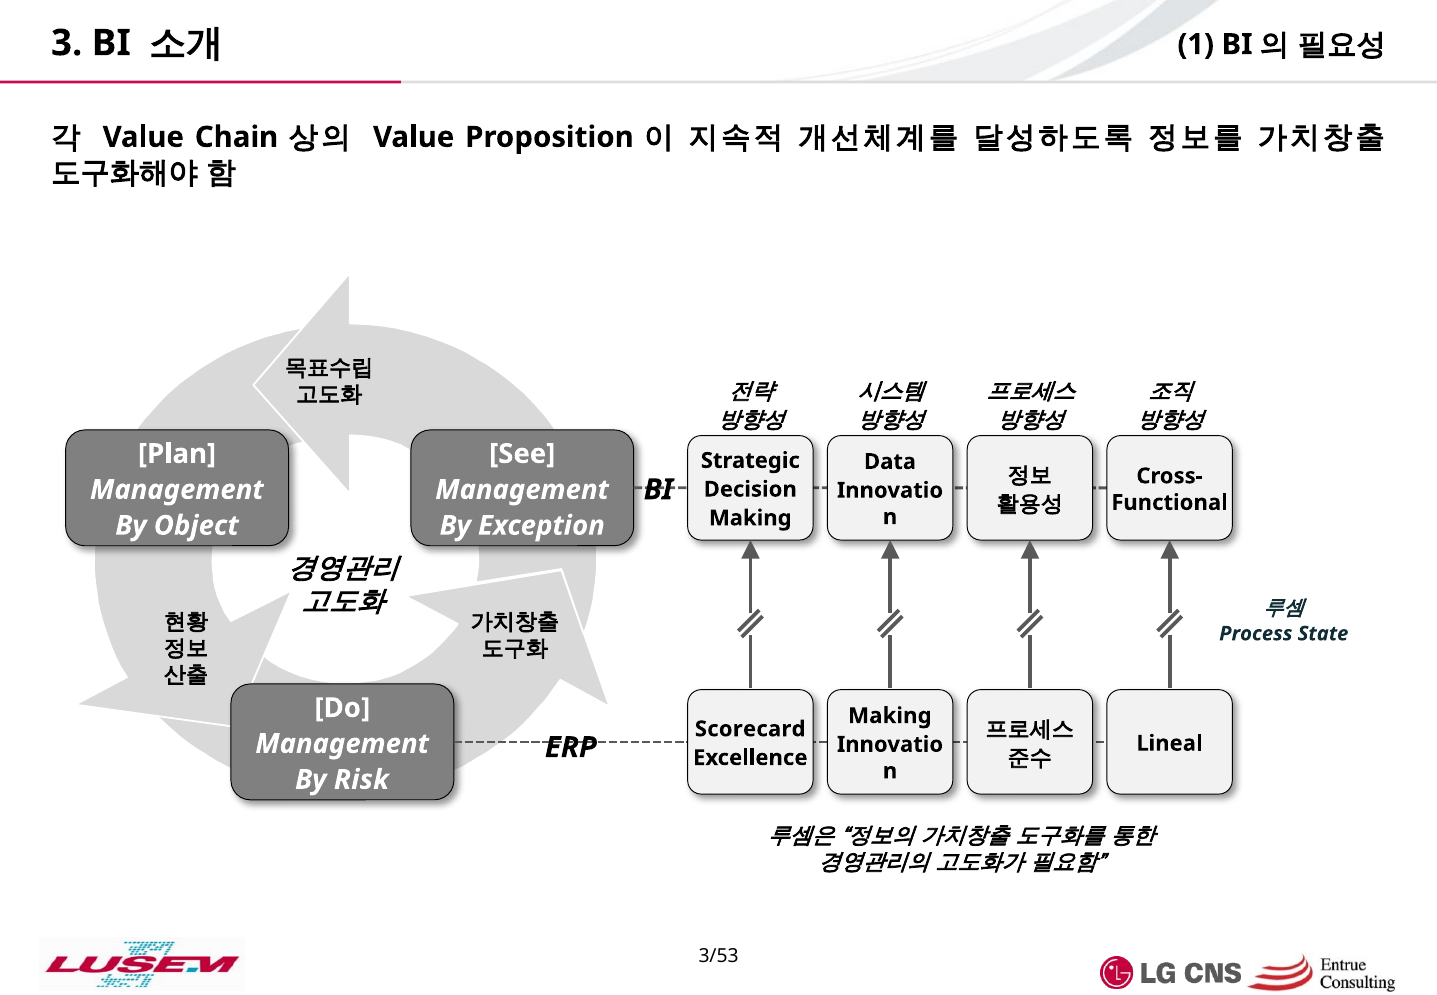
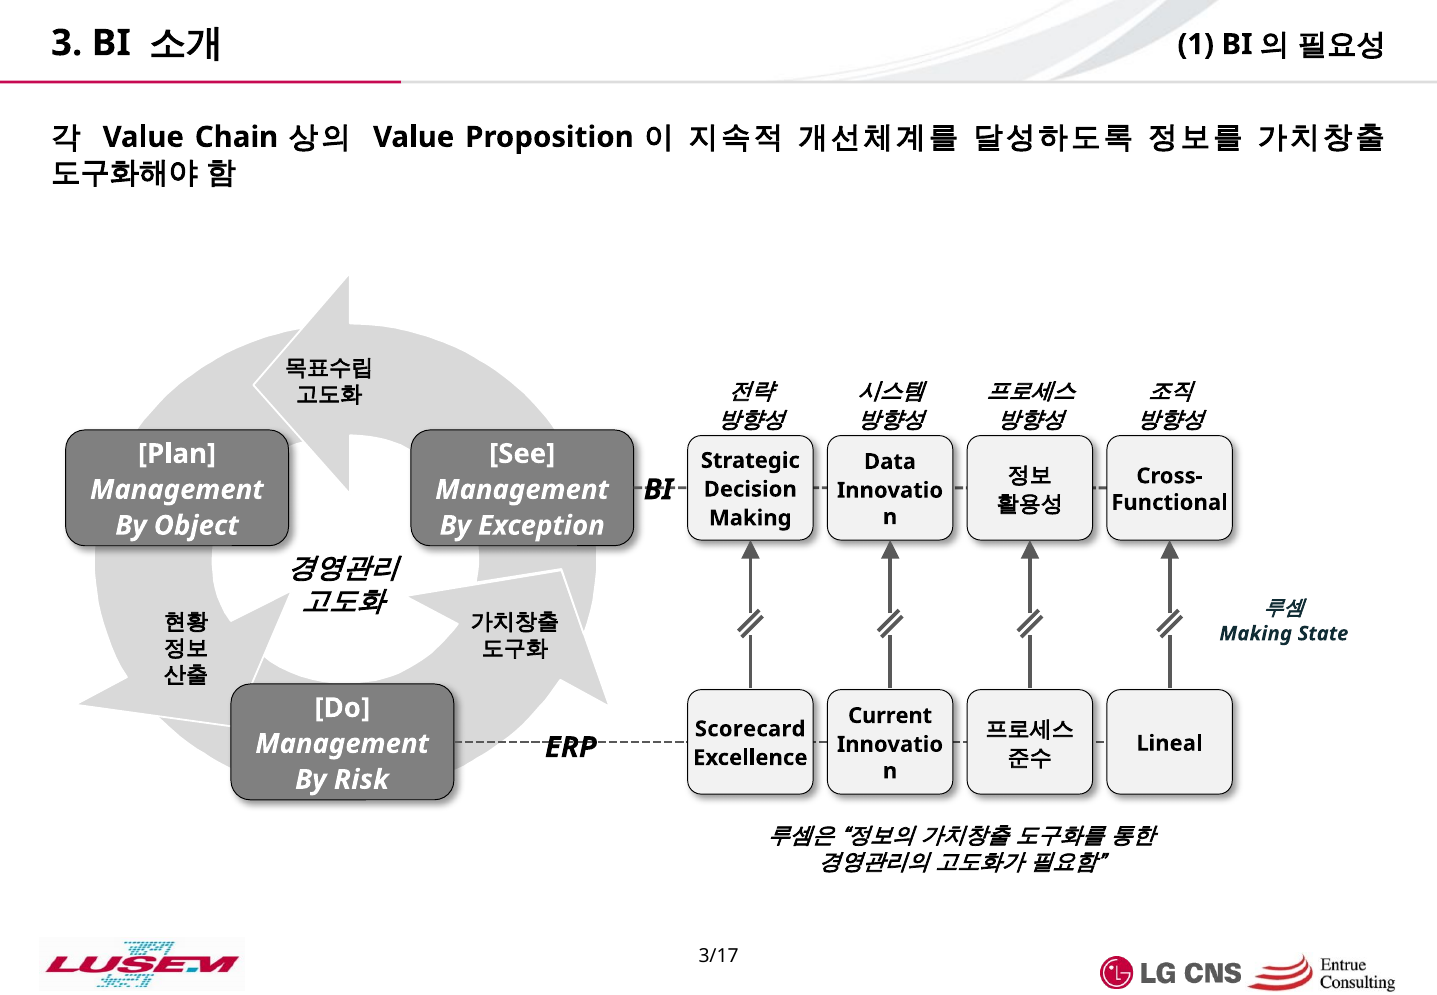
Process: Process -> Making (1256, 634)
Making: Making -> Current (890, 716)
3/53: 3/53 -> 3/17 (719, 956)
